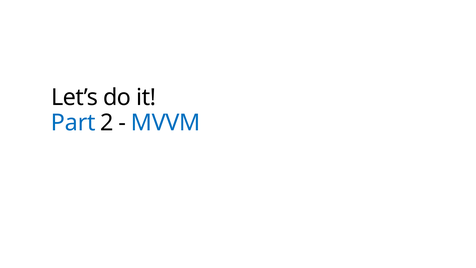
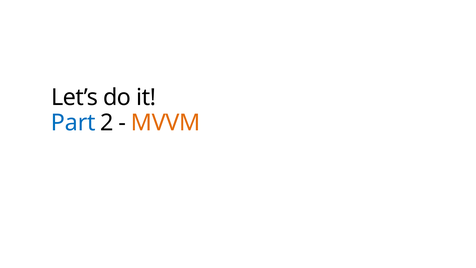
MVVM colour: blue -> orange (166, 123)
